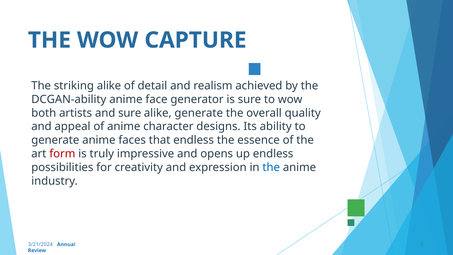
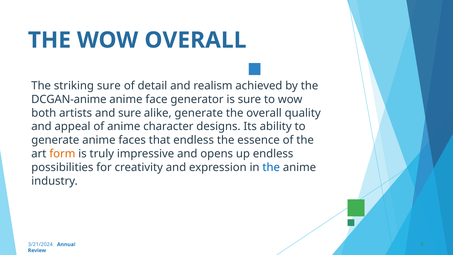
WOW CAPTURE: CAPTURE -> OVERALL (195, 40)
striking alike: alike -> sure (109, 86)
DCGAN-ability: DCGAN-ability -> DCGAN-anime (69, 99)
form colour: red -> orange (62, 154)
